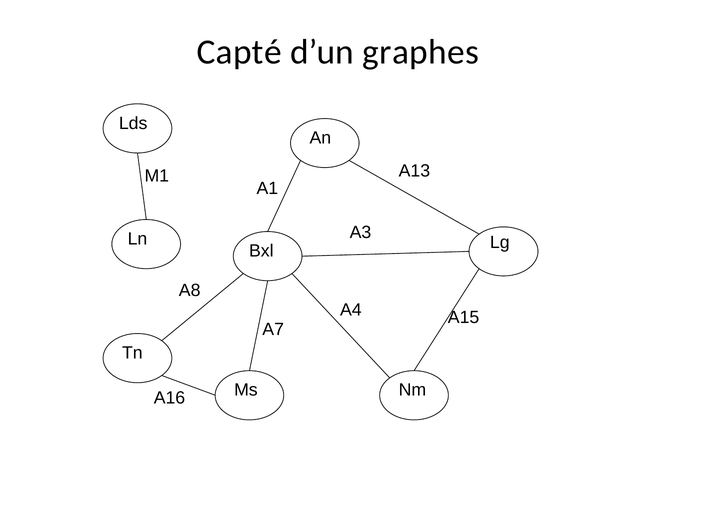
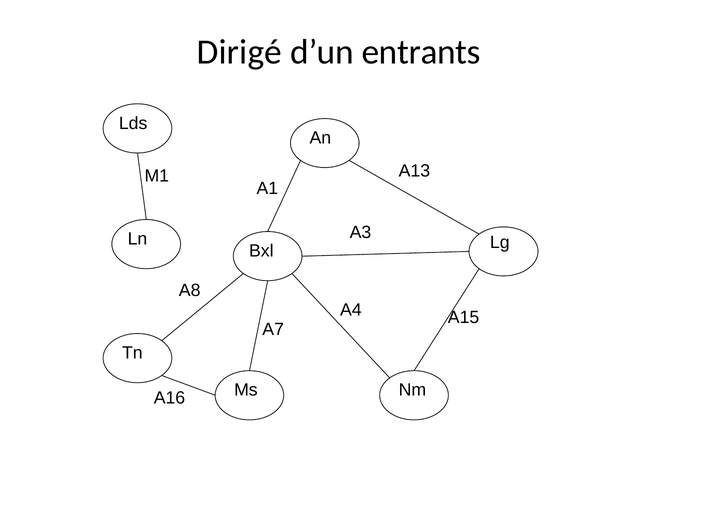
Capté: Capté -> Dirigé (239, 52)
graphes: graphes -> entrants (421, 52)
